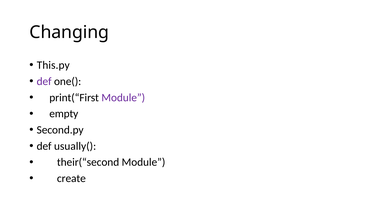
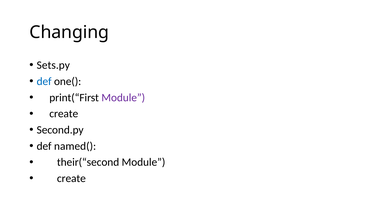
This.py: This.py -> Sets.py (53, 65)
def colour: purple -> blue (44, 81)
empty: empty -> create (64, 114)
usually(: usually( -> named( (75, 146)
